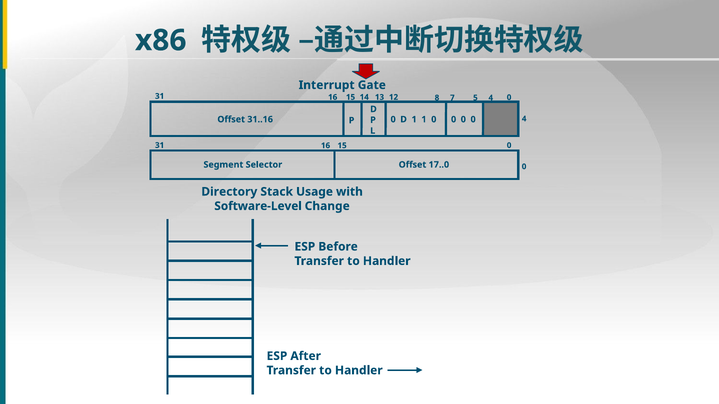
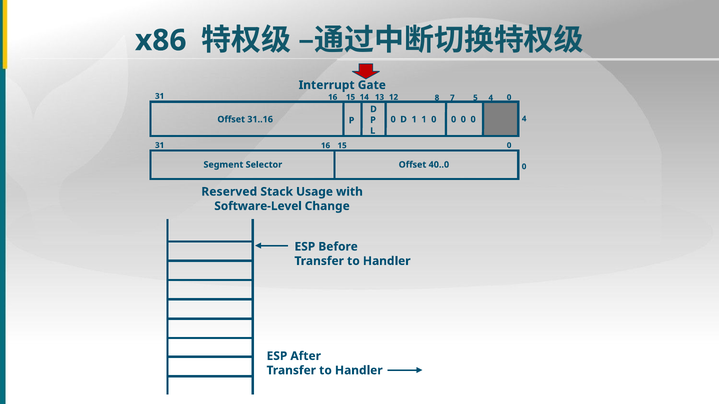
17..0: 17..0 -> 40..0 (439, 165)
Directory: Directory -> Reserved (229, 192)
